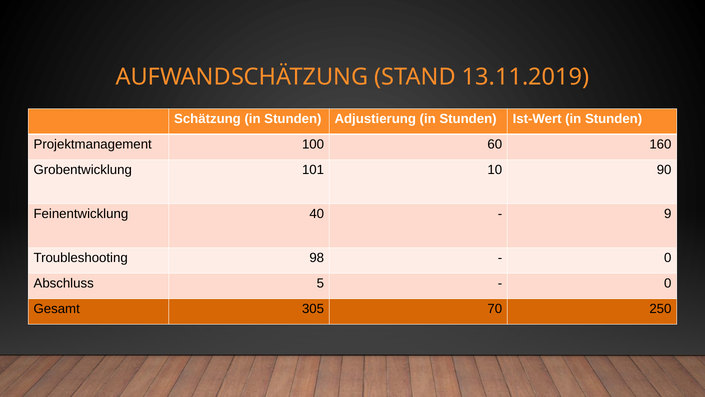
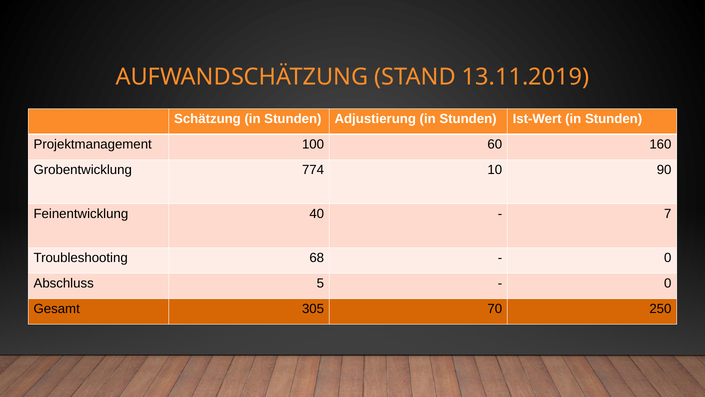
101: 101 -> 774 (313, 170)
9: 9 -> 7 (668, 214)
98: 98 -> 68 (317, 258)
